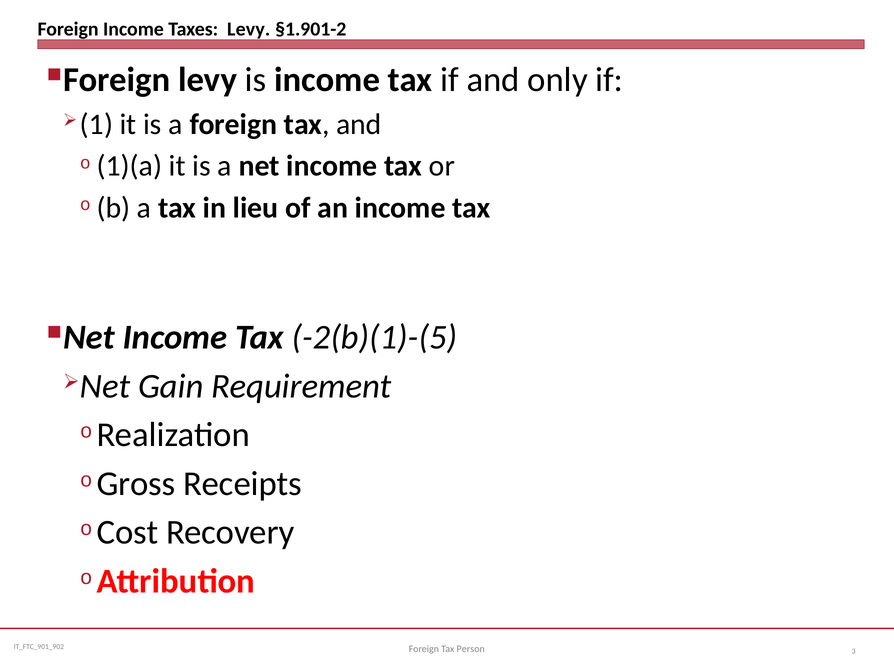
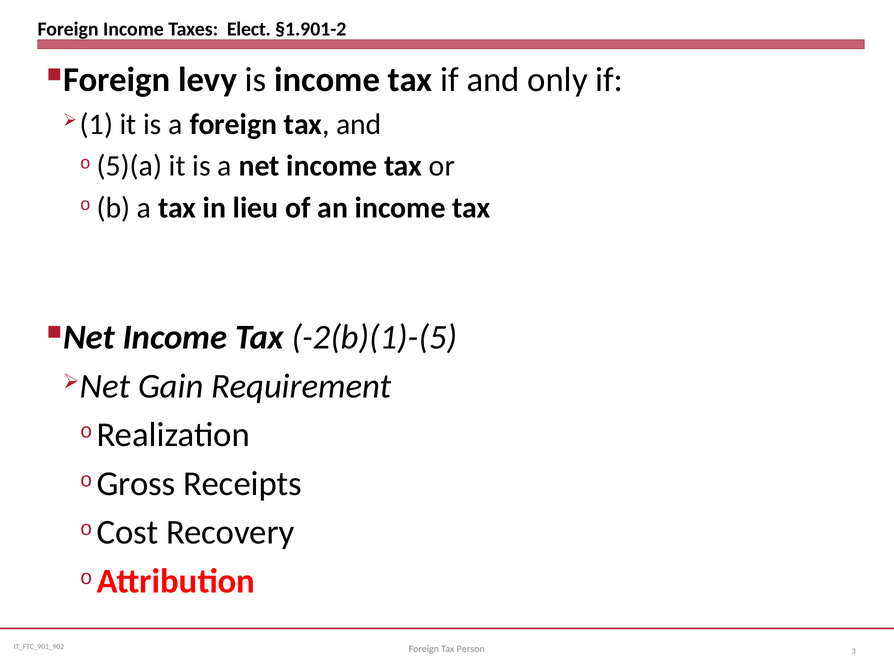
Taxes Levy: Levy -> Elect (249, 29)
1)(a: 1)(a -> 5)(a (129, 166)
